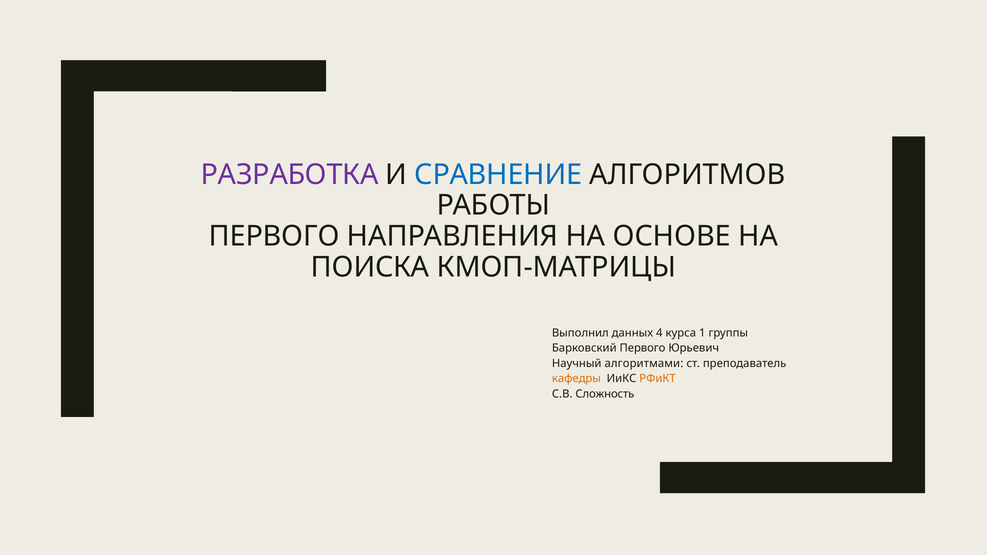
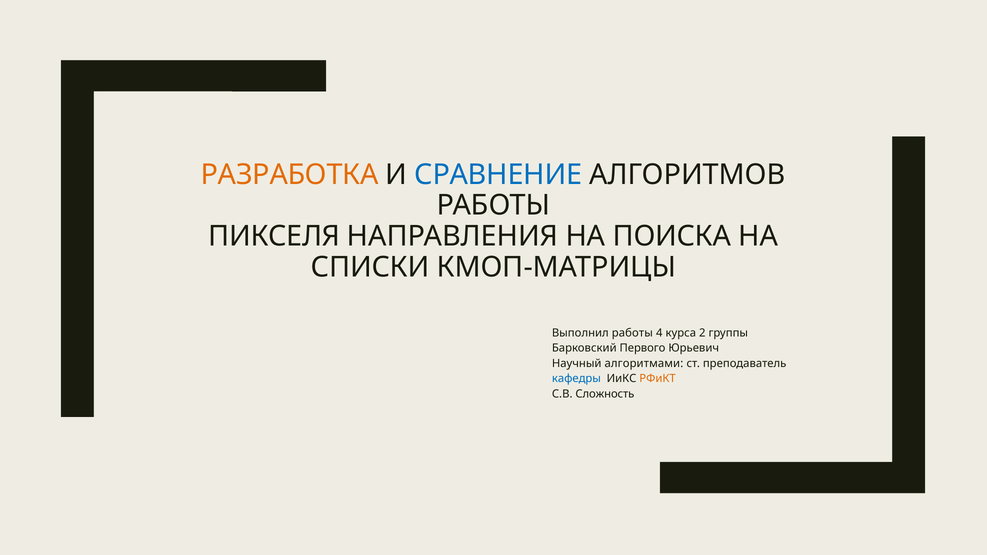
РАЗРАБОТКА colour: purple -> orange (290, 175)
ПЕРВОГО: ПЕРВОГО -> ПИКСЕЛЯ (274, 236)
ОСНОВЕ: ОСНОВЕ -> ПОИСКА (672, 236)
ПОИСКА: ПОИСКА -> СПИСКИ (370, 267)
Выполнил данных: данных -> работы (632, 333)
1: 1 -> 2 (702, 333)
кафедры colour: orange -> blue (576, 379)
